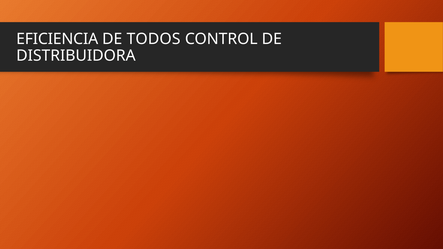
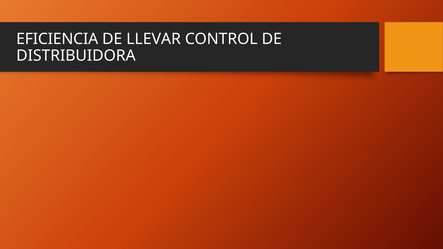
TODOS: TODOS -> LLEVAR (154, 39)
